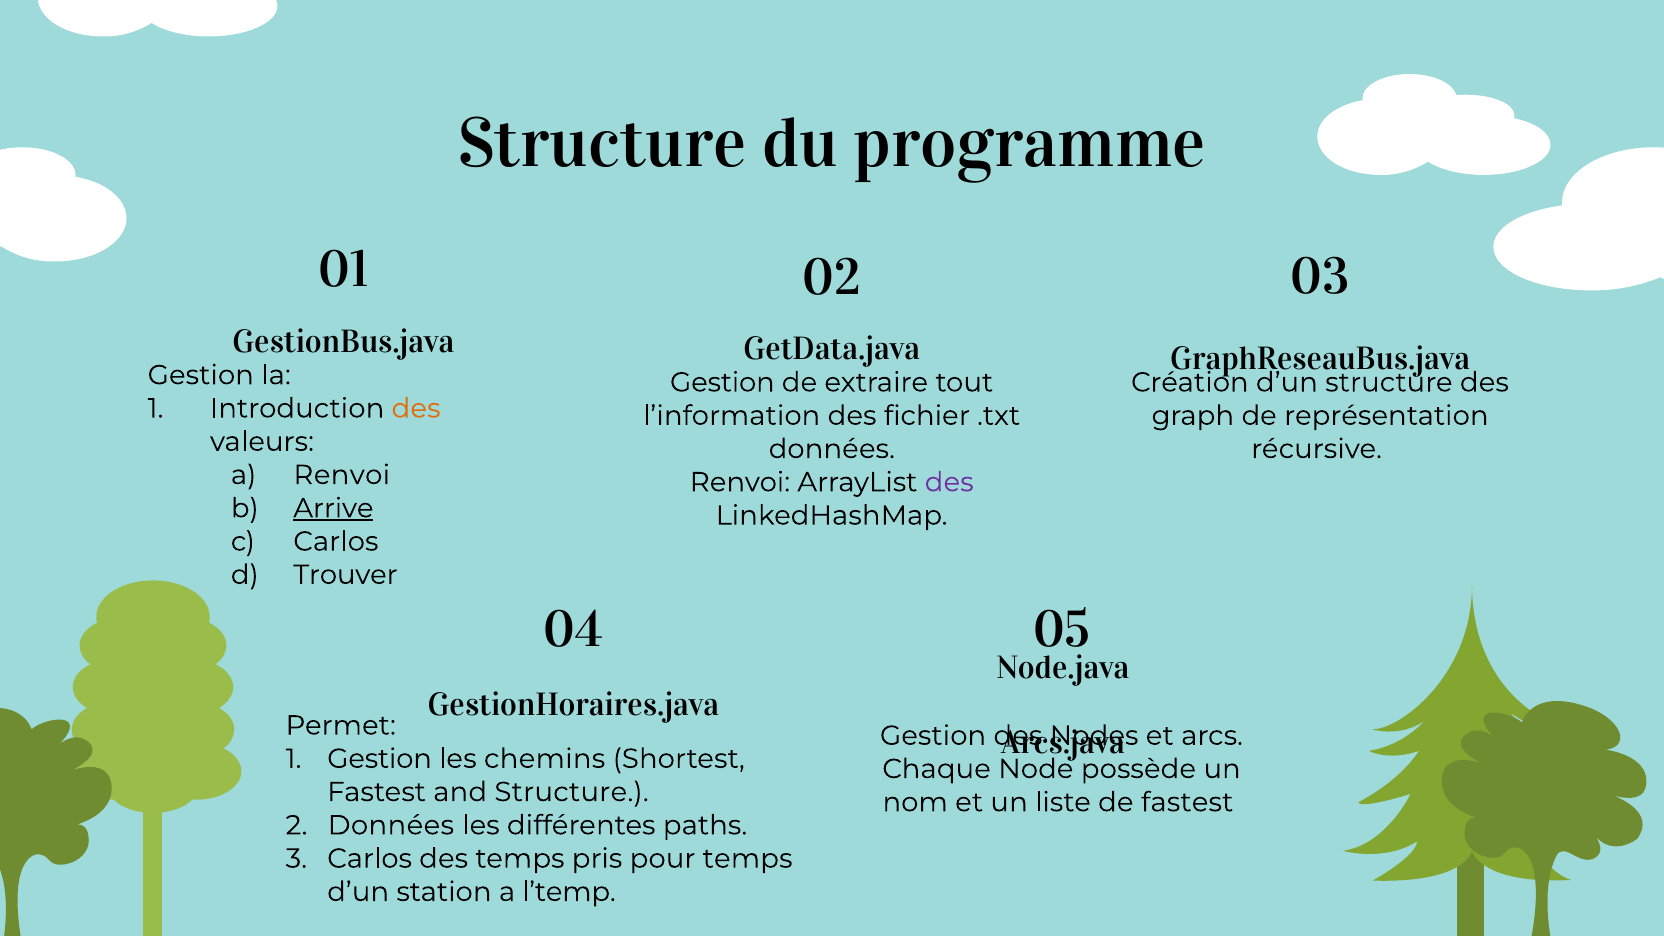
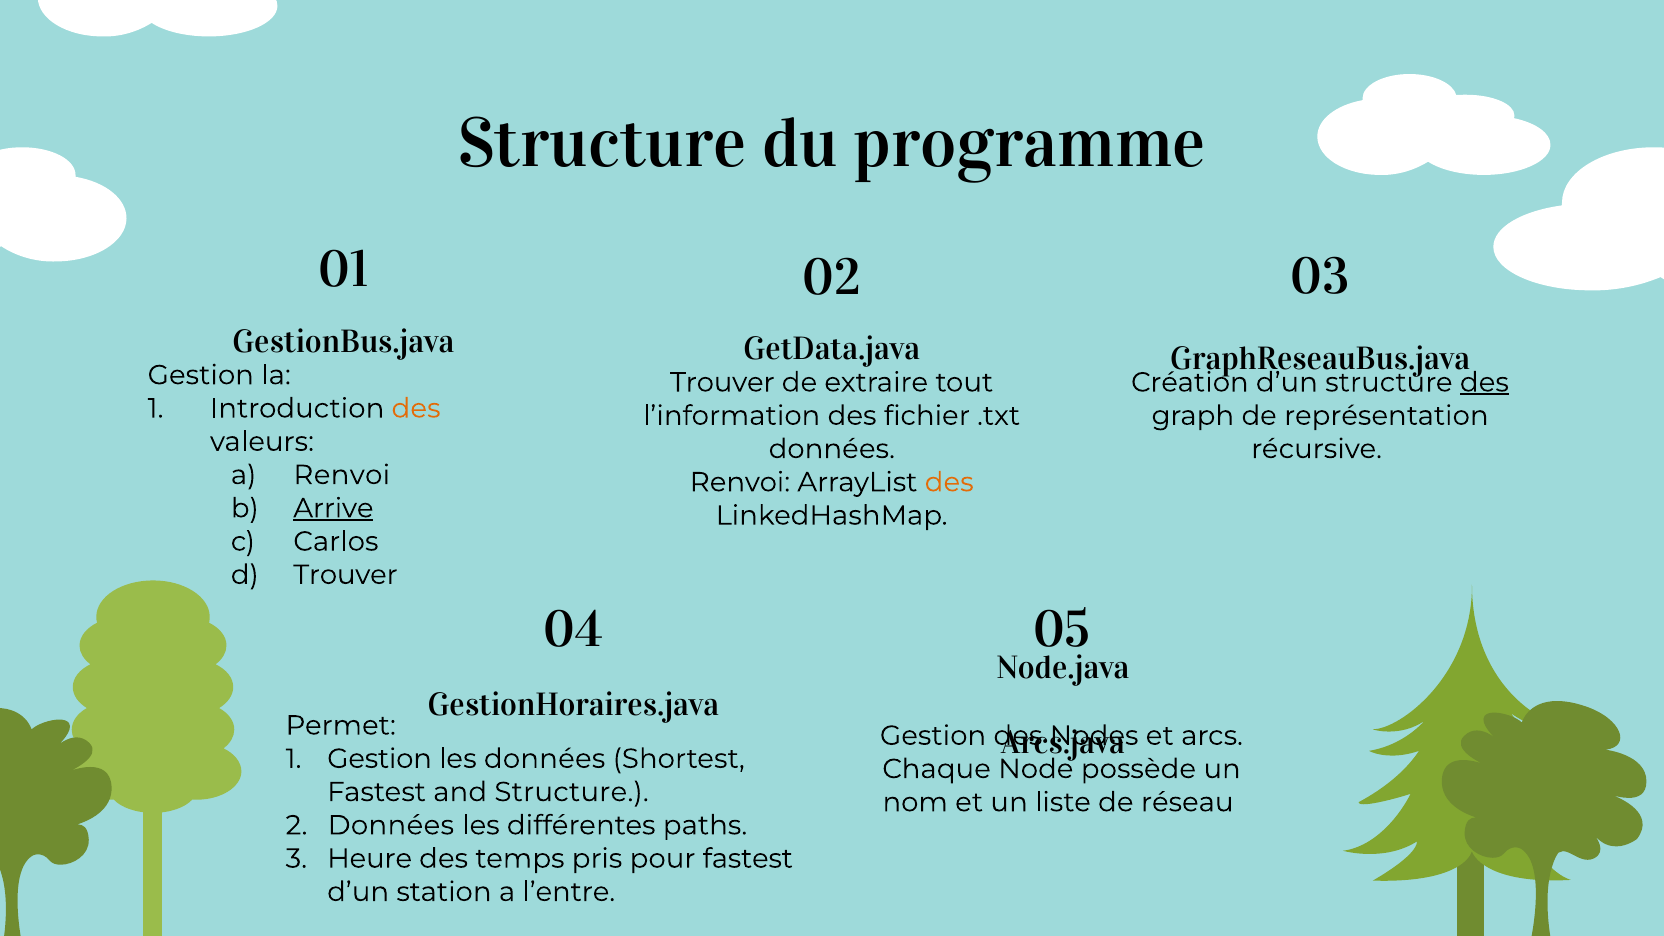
Gestion: Gestion -> Trouver (722, 382)
des underline: none -> present (1484, 382)
des colour: purple -> orange (949, 482)
les chemins: chemins -> données (545, 759)
de fastest: fastest -> réseau (1187, 802)
Carlos: Carlos -> Heure (370, 859)
pour temps: temps -> fastest (748, 859)
l’temp: l’temp -> l’entre (569, 892)
